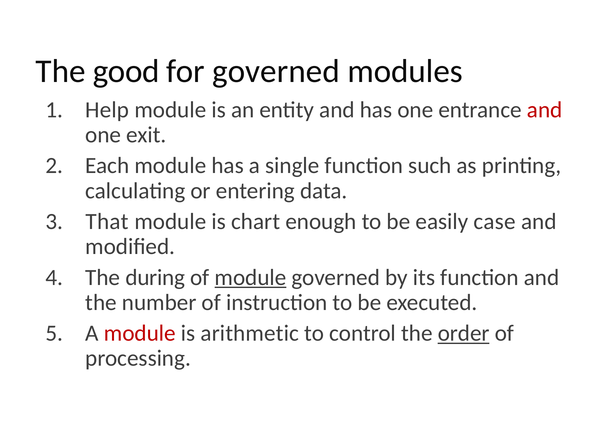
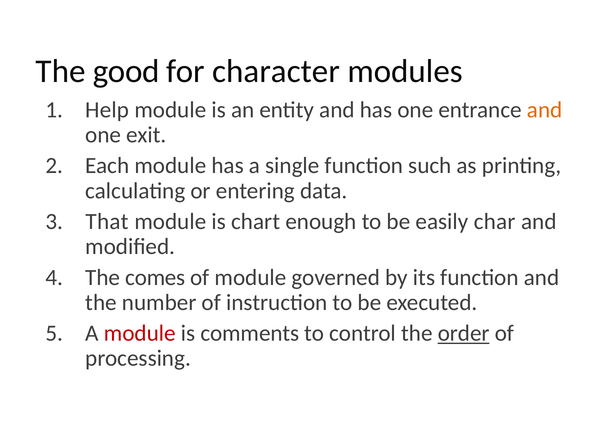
for governed: governed -> character (276, 71)
and colour: red -> orange (545, 110)
case: case -> char (495, 222)
during: during -> comes (155, 277)
module underline: present -> none (250, 277)
arithmetic: arithmetic -> comments (250, 333)
